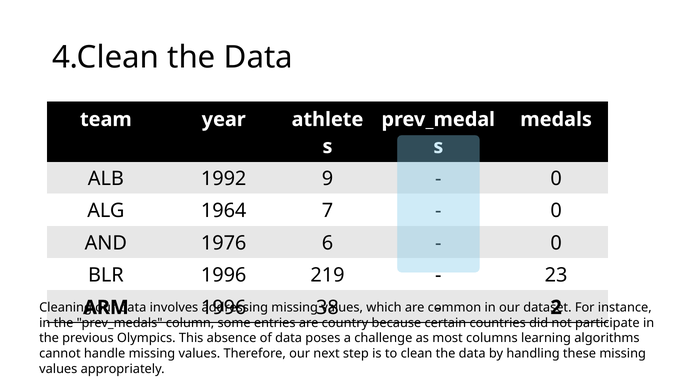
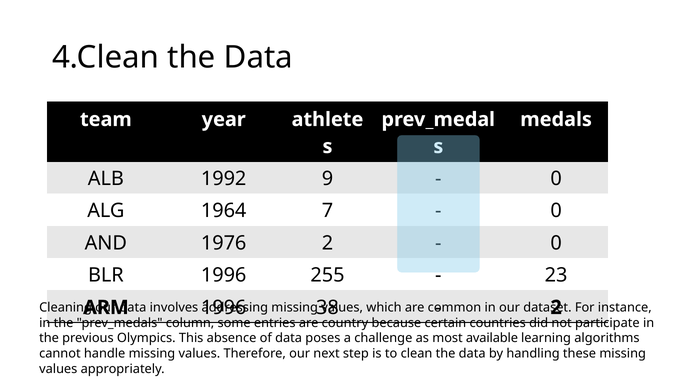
1976 6: 6 -> 2 (327, 243)
219: 219 -> 255 (327, 275)
columns: columns -> available (492, 338)
